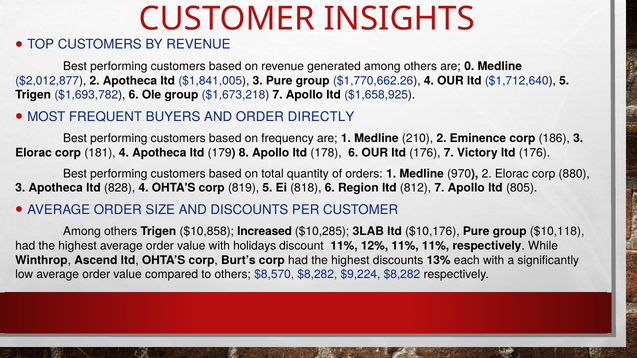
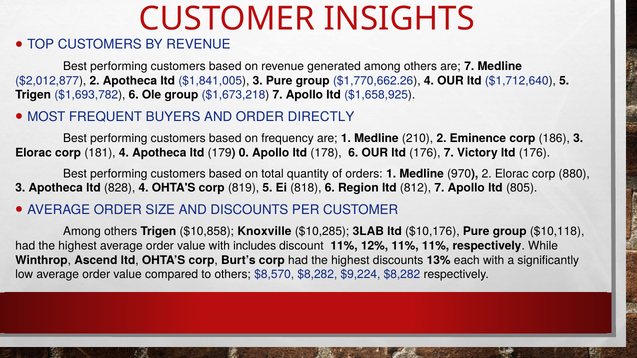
are 0: 0 -> 7 (469, 66)
8: 8 -> 0 (244, 153)
Increased: Increased -> Knoxville (264, 232)
holidays: holidays -> includes (255, 246)
